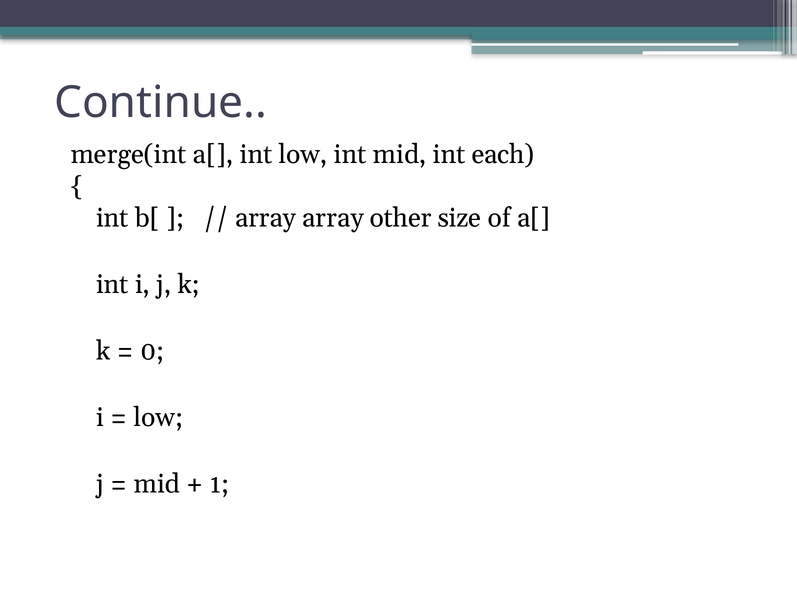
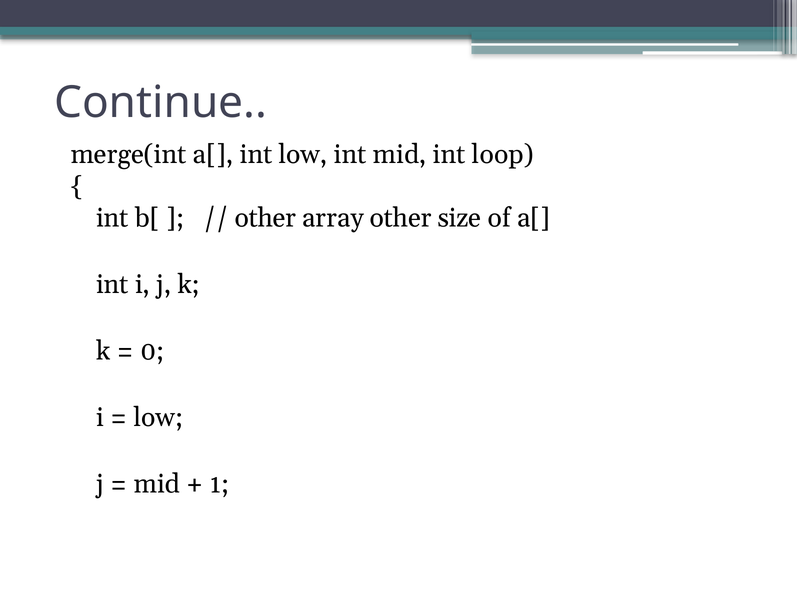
each: each -> loop (503, 155)
array: array -> other (266, 218)
